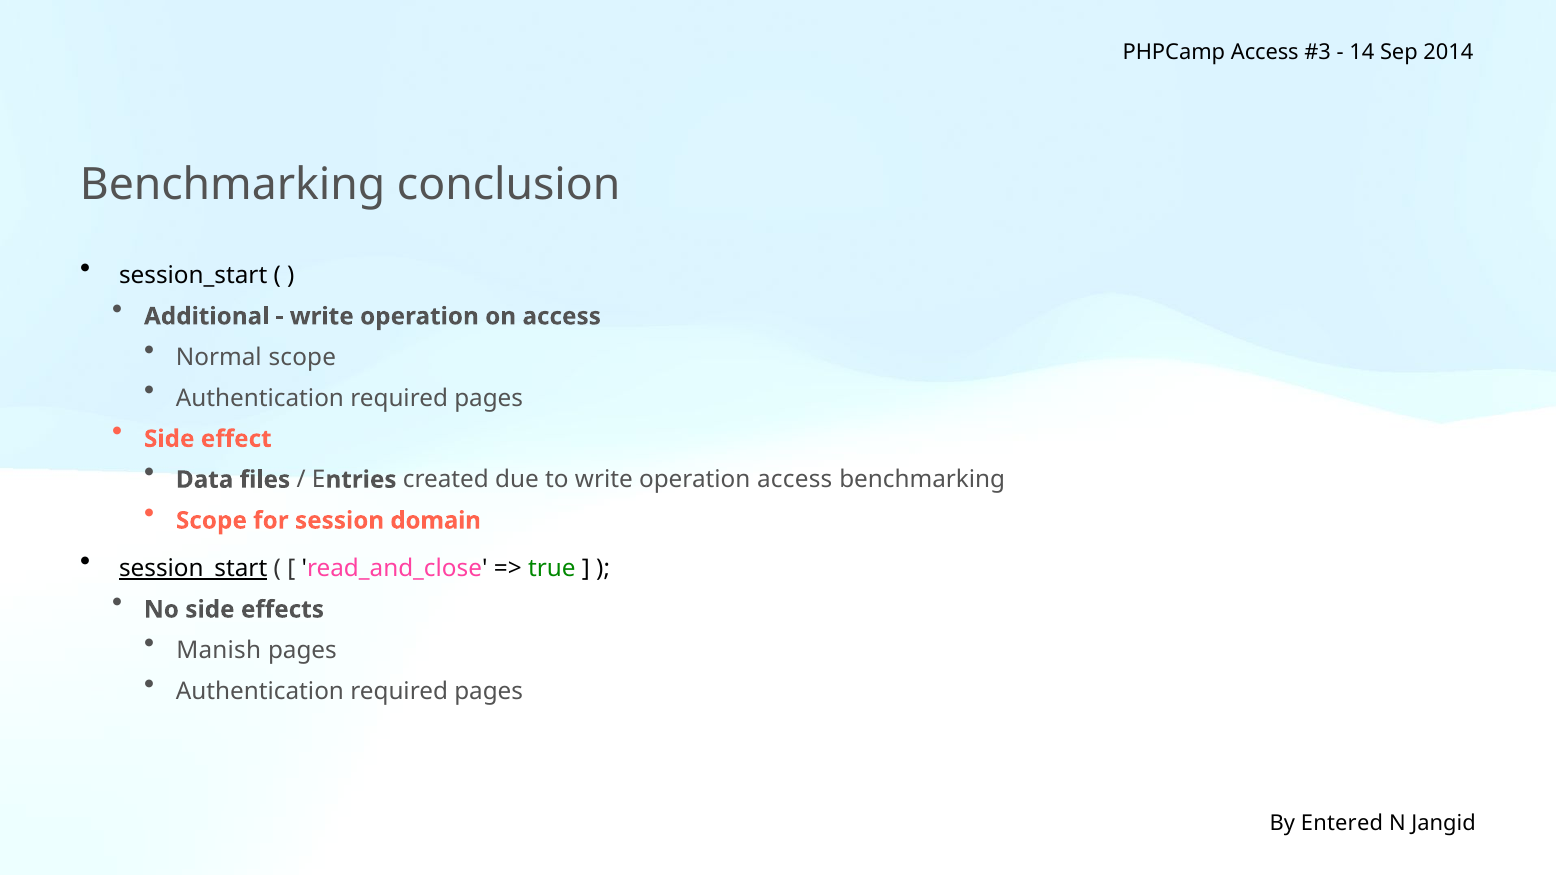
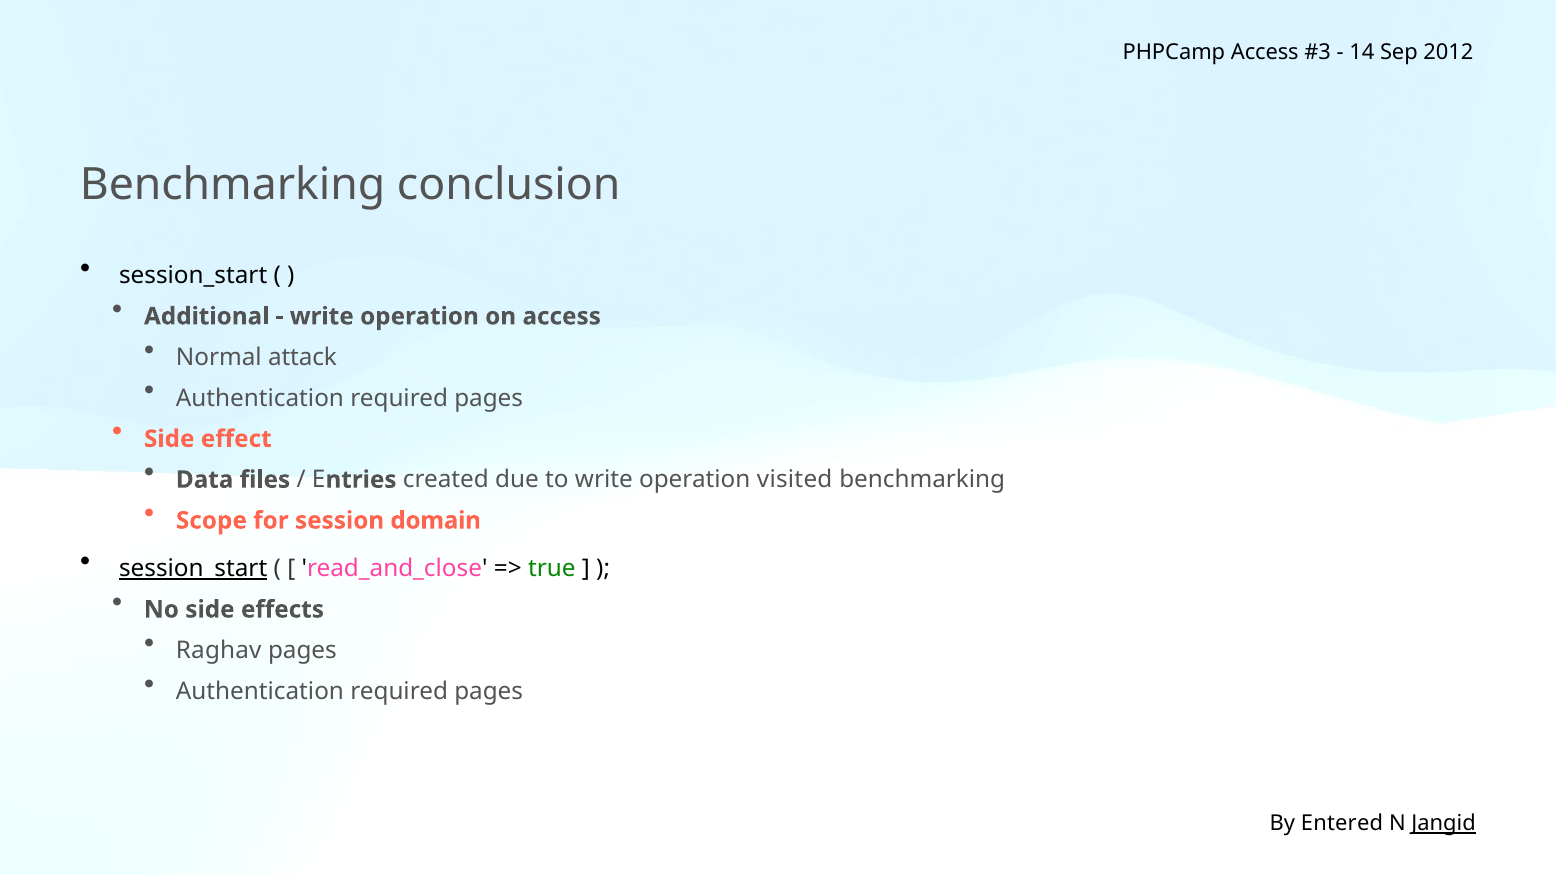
2014: 2014 -> 2012 (1448, 52)
Normal scope: scope -> attack (303, 357)
operation access: access -> visited (795, 480)
Manish: Manish -> Raghav (219, 651)
Jangid underline: none -> present (1444, 824)
